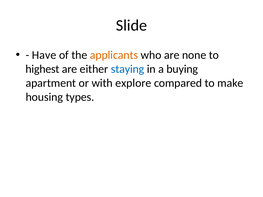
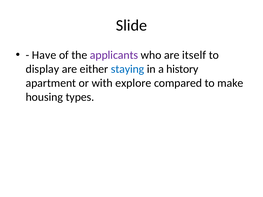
applicants colour: orange -> purple (114, 55)
none: none -> itself (194, 55)
highest: highest -> display (42, 69)
buying: buying -> history (182, 69)
